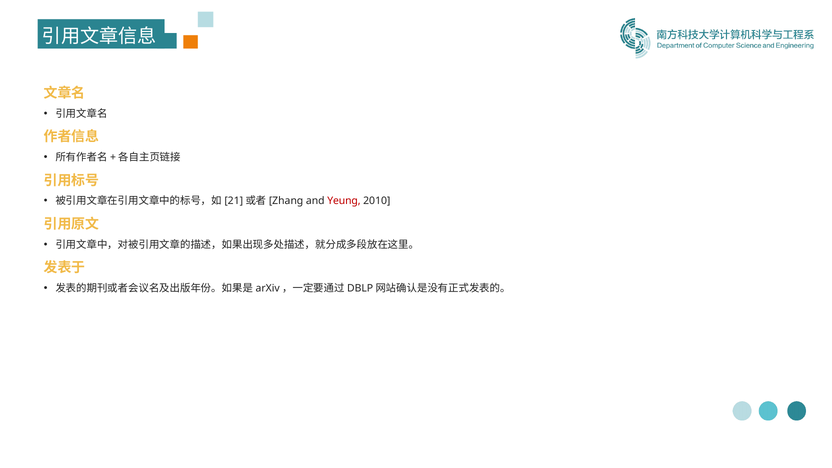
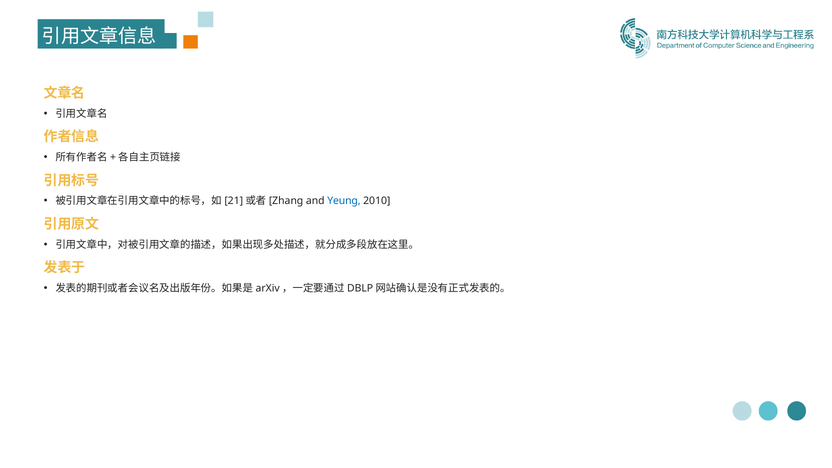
Yeung colour: red -> blue (344, 201)
